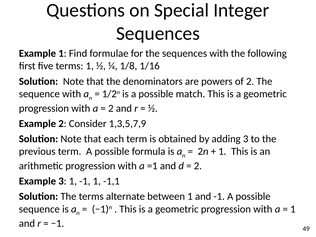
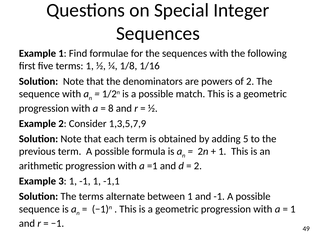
2: 2 -> 8 (111, 108)
adding 3: 3 -> 5 (246, 139)
